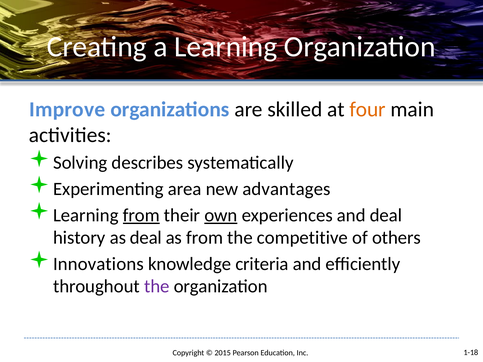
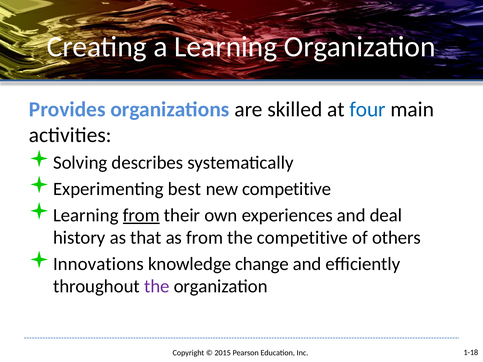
Improve: Improve -> Provides (67, 109)
four colour: orange -> blue (368, 109)
area: area -> best (185, 189)
new advantages: advantages -> competitive (287, 189)
own underline: present -> none (221, 215)
as deal: deal -> that (146, 238)
criteria: criteria -> change (262, 264)
